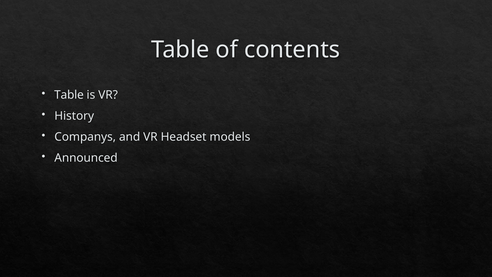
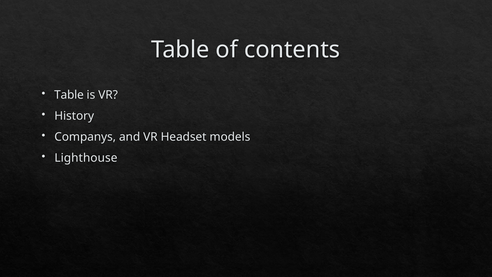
Announced: Announced -> Lighthouse (86, 158)
